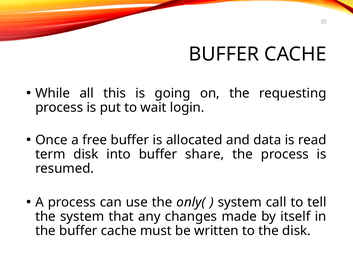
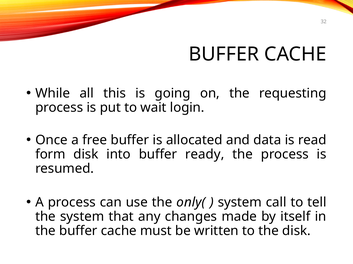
term: term -> form (50, 155)
share: share -> ready (205, 155)
